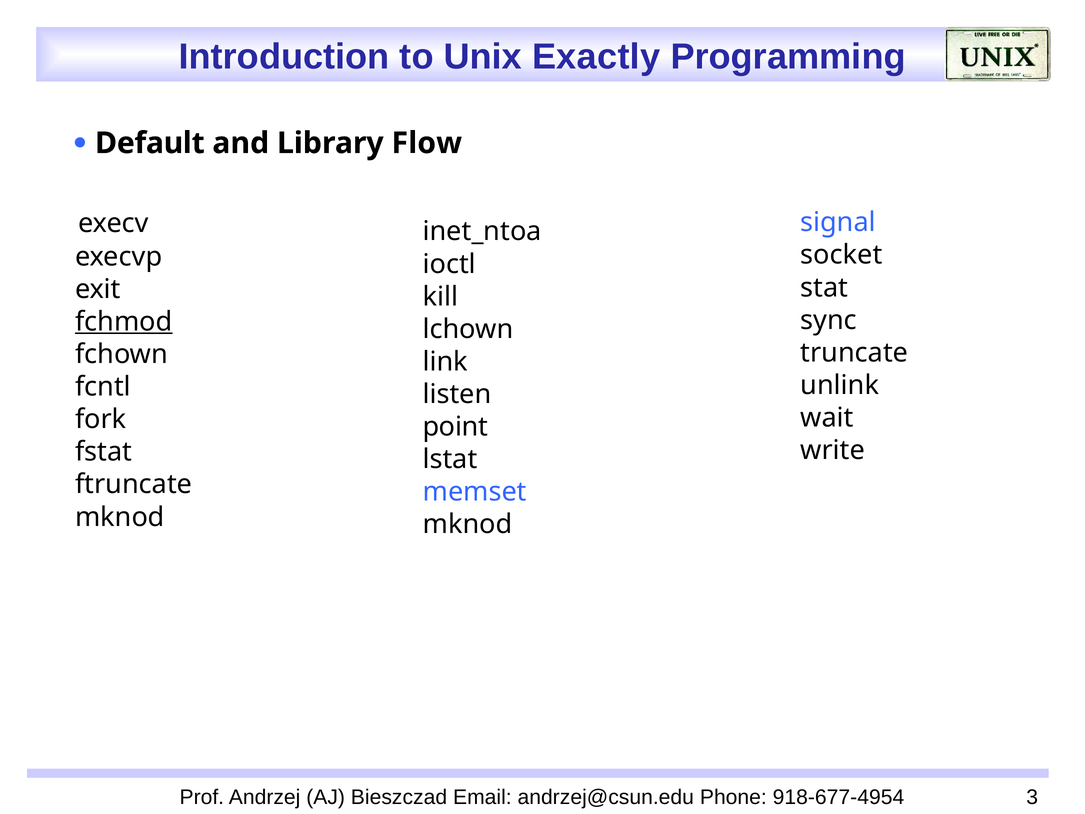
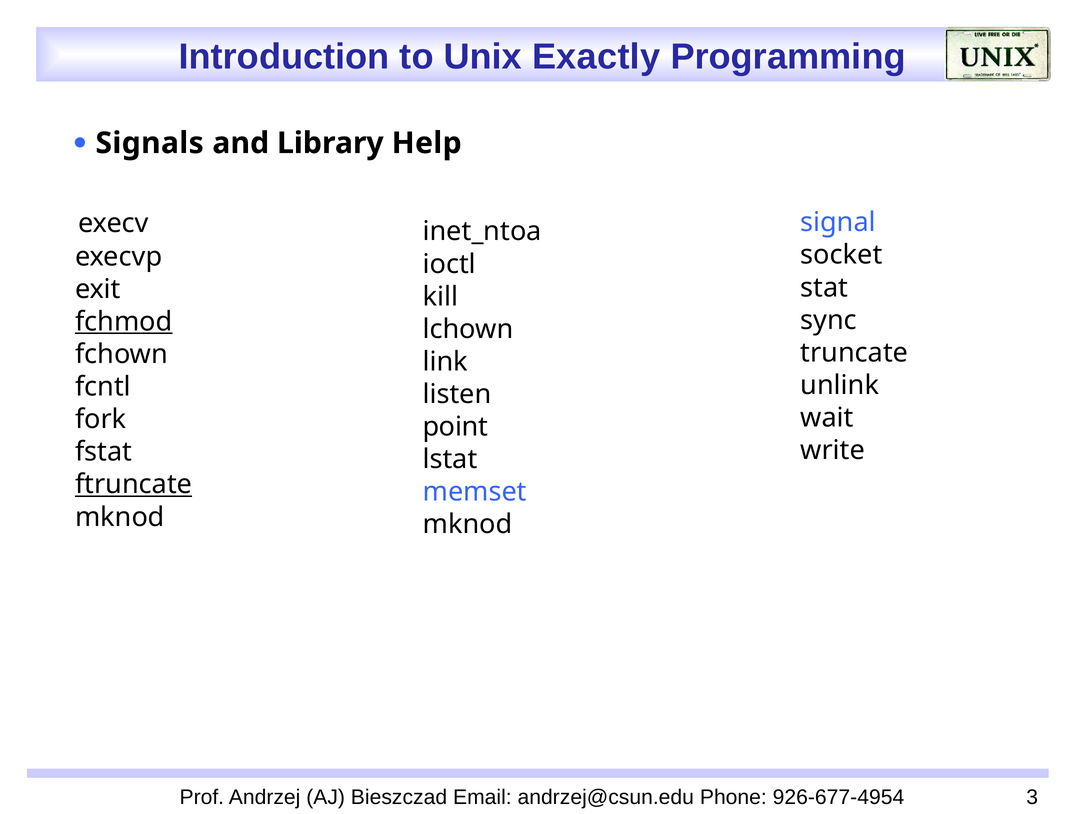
Default: Default -> Signals (150, 143)
Flow: Flow -> Help (427, 143)
ftruncate underline: none -> present (134, 484)
918-677-4954: 918-677-4954 -> 926-677-4954 (838, 797)
